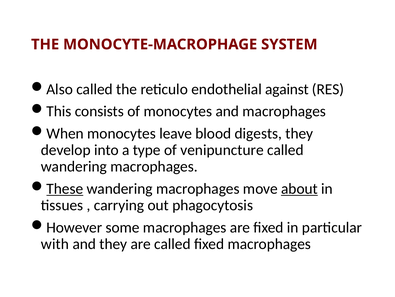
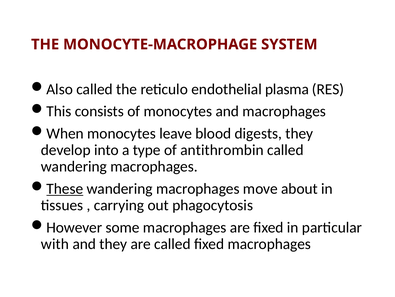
against: against -> plasma (287, 89)
venipuncture: venipuncture -> antithrombin (222, 150)
about underline: present -> none (299, 188)
